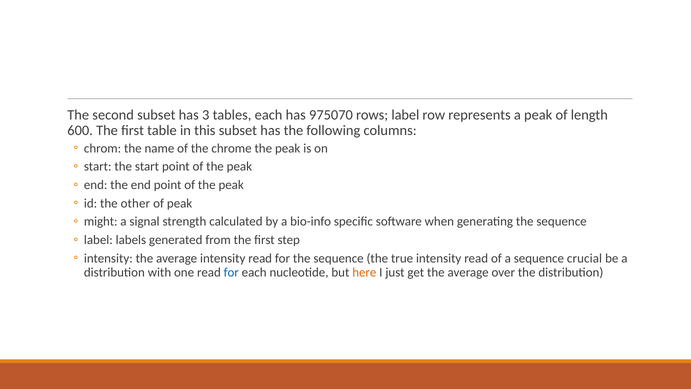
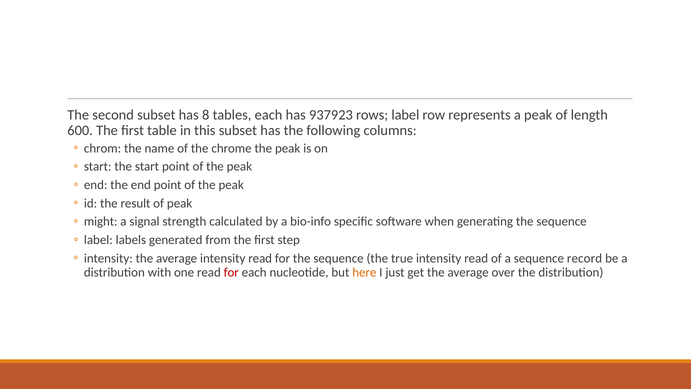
3: 3 -> 8 (206, 115)
975070: 975070 -> 937923 (331, 115)
other: other -> result (135, 203)
crucial: crucial -> record (584, 258)
for colour: blue -> red (231, 272)
